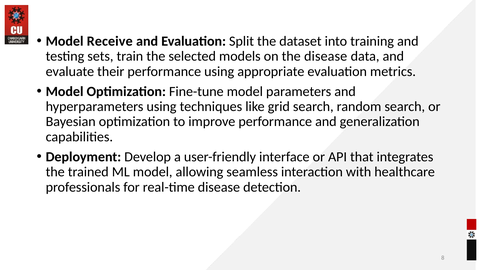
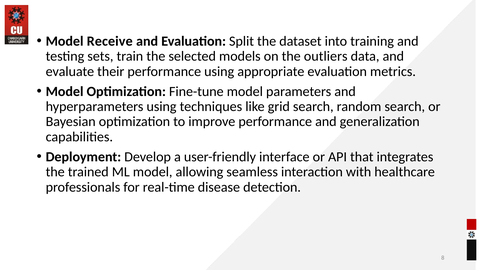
the disease: disease -> outliers (326, 56)
